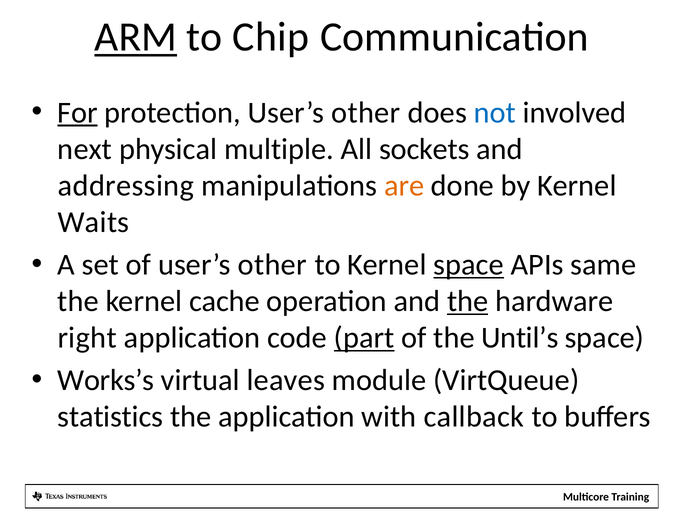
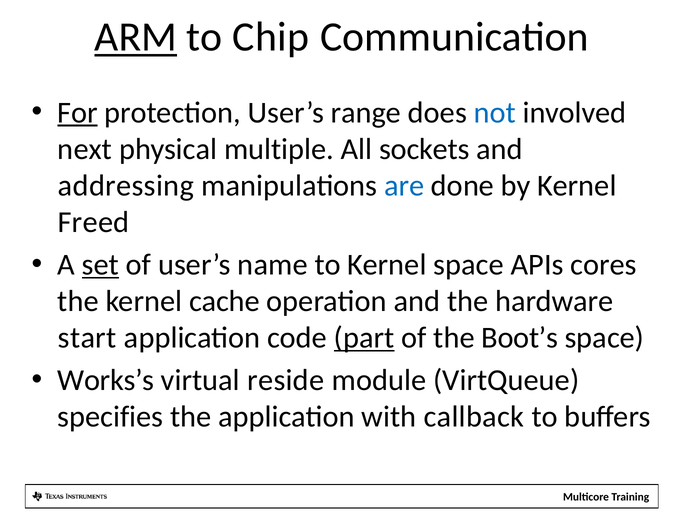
protection User’s other: other -> range (366, 113)
are colour: orange -> blue (404, 186)
Waits: Waits -> Freed (93, 222)
set underline: none -> present (100, 265)
of user’s other: other -> name (273, 265)
space underline: present -> none (469, 265)
same: same -> cores (603, 265)
the underline: present -> none (468, 301)
right: right -> start (87, 338)
Until’s: Until’s -> Boot’s (520, 338)
leaves: leaves -> reside (286, 380)
statistics: statistics -> specifies (110, 417)
